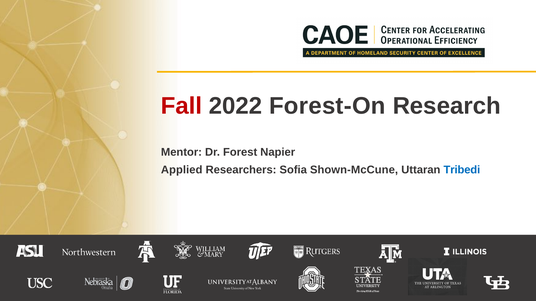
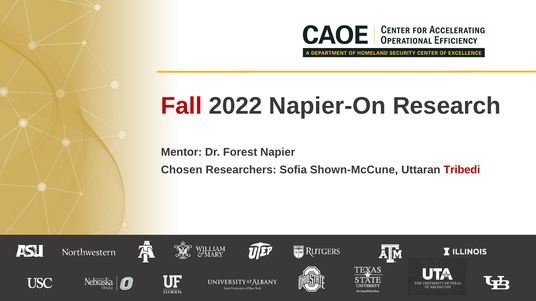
Forest-On: Forest-On -> Napier-On (327, 106)
Applied: Applied -> Chosen (182, 170)
Tribedi colour: blue -> red (462, 170)
